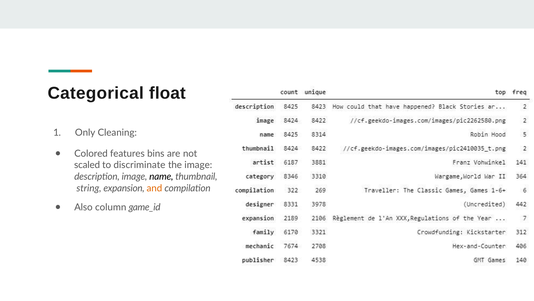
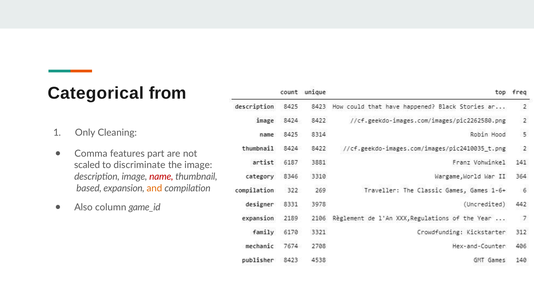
float: float -> from (168, 93)
Colored: Colored -> Comma (91, 153)
bins: bins -> part (156, 153)
name colour: black -> red (161, 176)
string: string -> based (89, 188)
